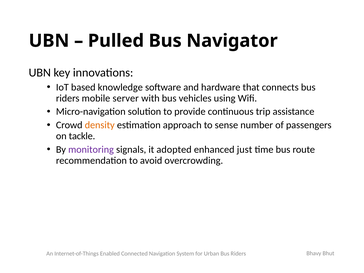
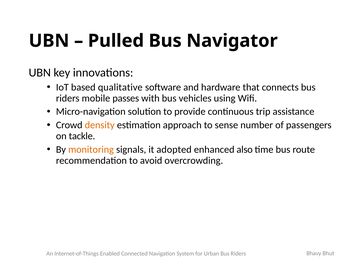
knowledge: knowledge -> qualitative (120, 87)
server: server -> passes (126, 98)
monitoring colour: purple -> orange (91, 149)
just: just -> also (245, 149)
